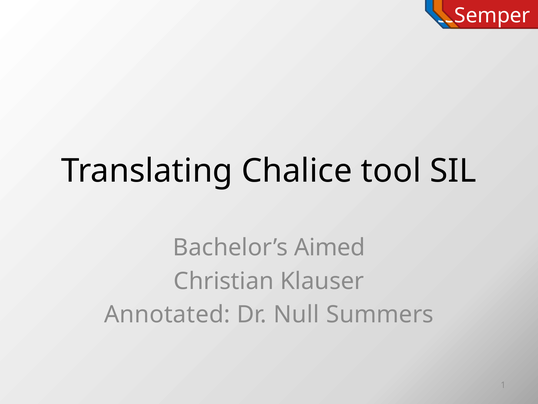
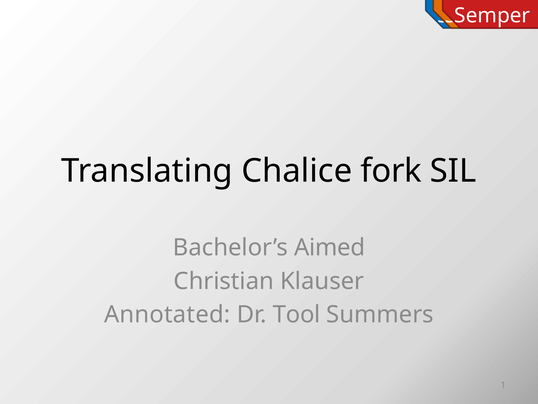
tool: tool -> fork (391, 171)
Null: Null -> Tool (297, 314)
